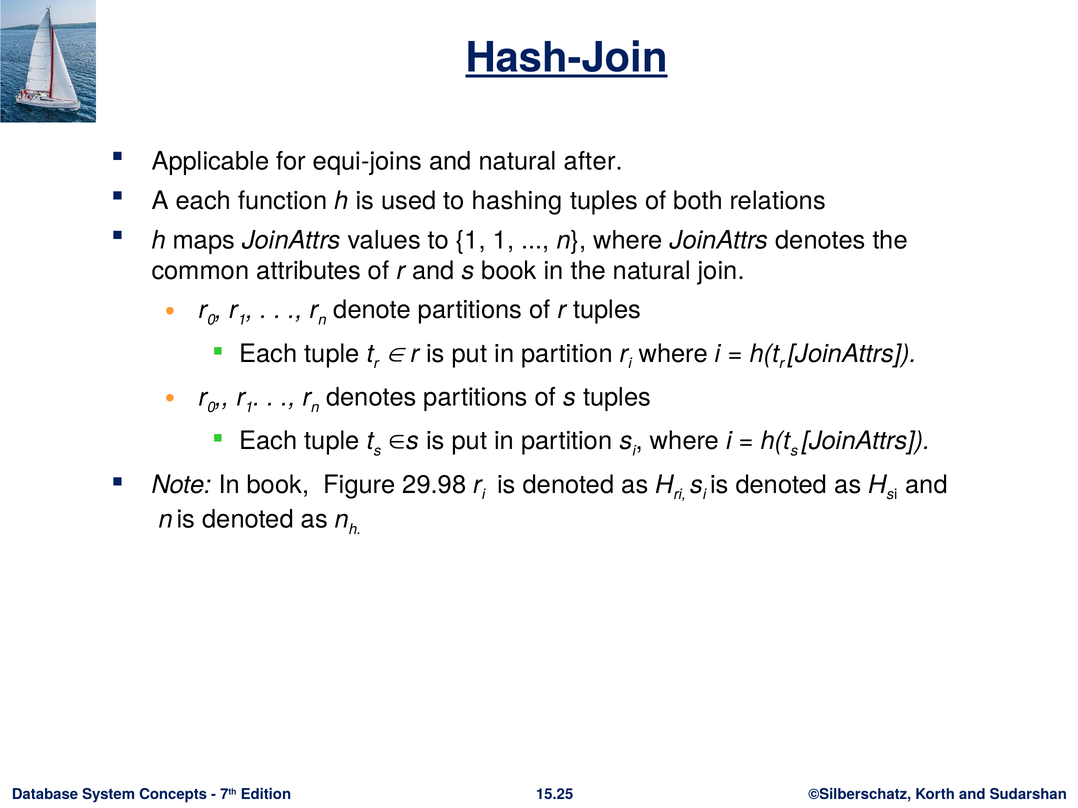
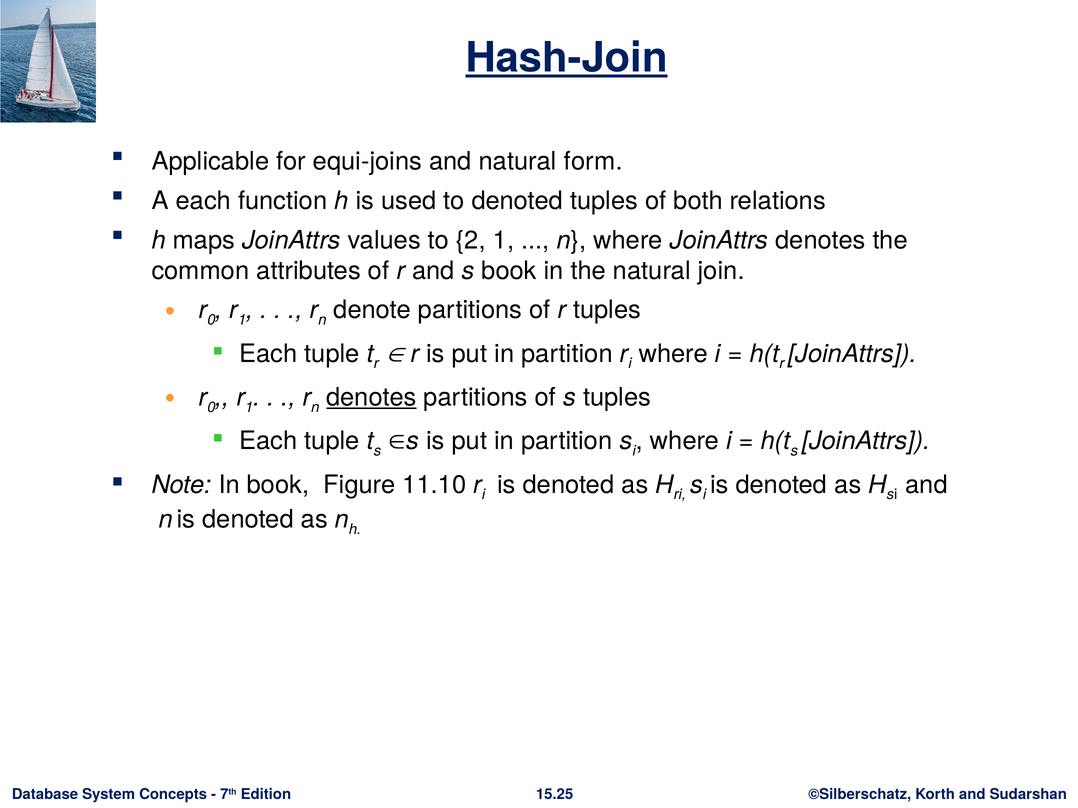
after: after -> form (593, 161)
to hashing: hashing -> denoted (517, 201)
to 1: 1 -> 2 (471, 240)
denotes underline: none -> present (371, 398)
29.98: 29.98 -> 11.10 (434, 485)
